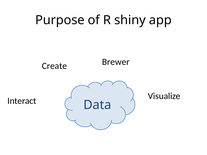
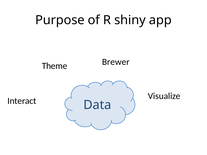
Create: Create -> Theme (55, 66)
